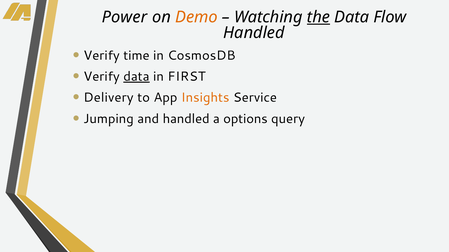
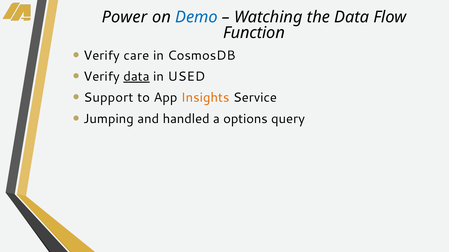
Demo colour: orange -> blue (196, 17)
the underline: present -> none (318, 17)
Handled: Handled -> Function (254, 33)
time: time -> care (136, 56)
FIRST: FIRST -> USED (186, 77)
Delivery: Delivery -> Support (108, 98)
